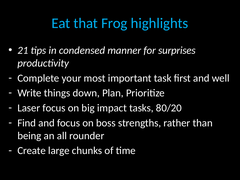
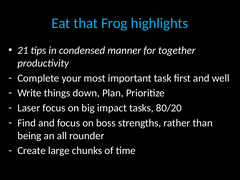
surprises: surprises -> together (177, 50)
